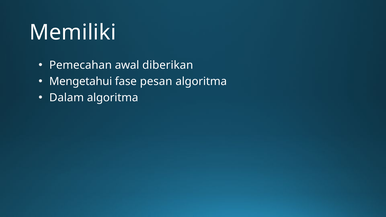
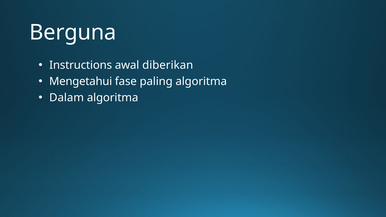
Memiliki: Memiliki -> Berguna (73, 32)
Pemecahan: Pemecahan -> Instructions (81, 65)
pesan: pesan -> paling (156, 81)
